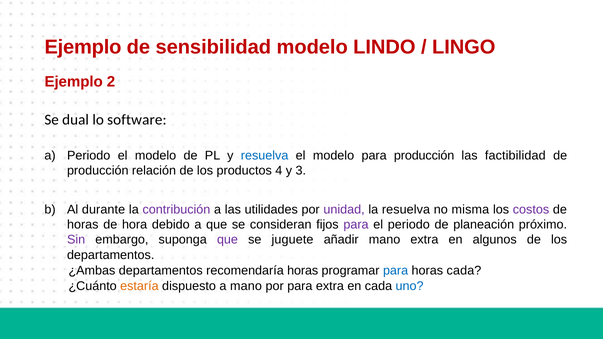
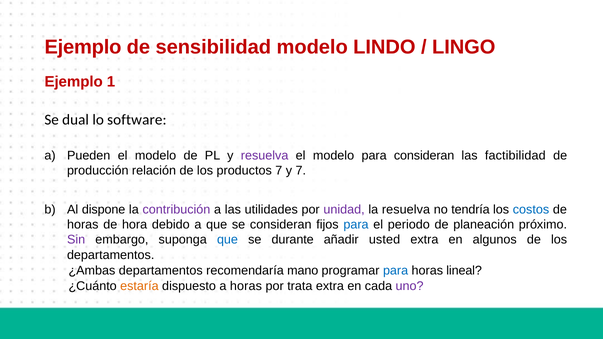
2: 2 -> 1 (111, 82)
a Periodo: Periodo -> Pueden (89, 156)
resuelva colour: blue -> purple (265, 156)
para producción: producción -> consideran (424, 156)
productos 4: 4 -> 7 (279, 171)
y 3: 3 -> 7 (301, 171)
durante: durante -> dispone (104, 210)
misma: misma -> tendría (470, 210)
costos colour: purple -> blue (531, 210)
para colour: purple -> blue (356, 225)
que colour: purple -> blue (227, 240)
juguete: juguete -> durante (293, 240)
añadir mano: mano -> usted (384, 240)
recomendaría horas: horas -> mano (303, 271)
horas cada: cada -> lineal (464, 271)
a mano: mano -> horas (246, 286)
por para: para -> trata (300, 286)
uno colour: blue -> purple (410, 286)
